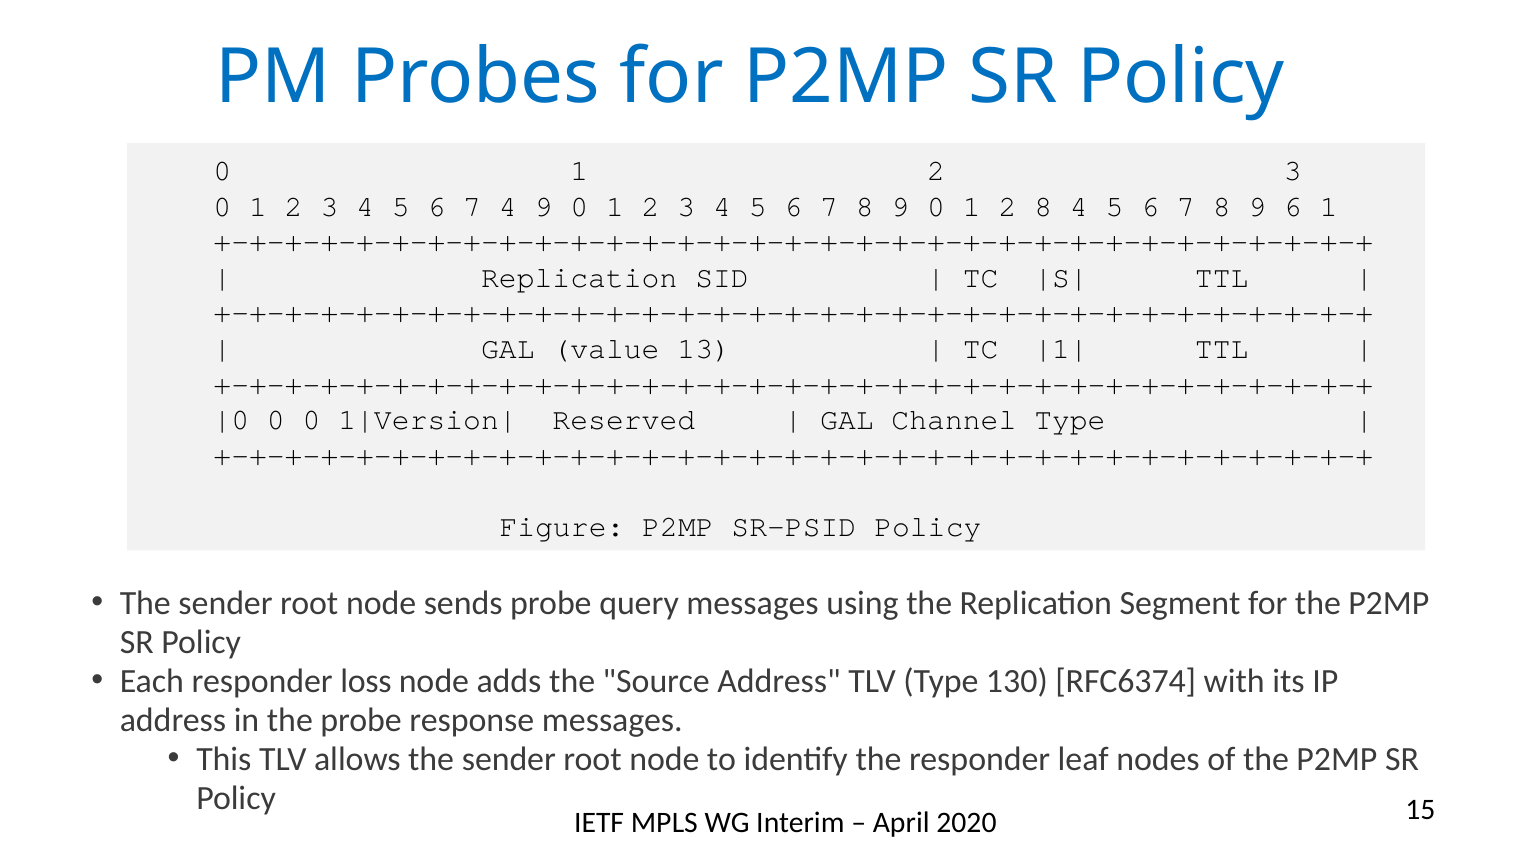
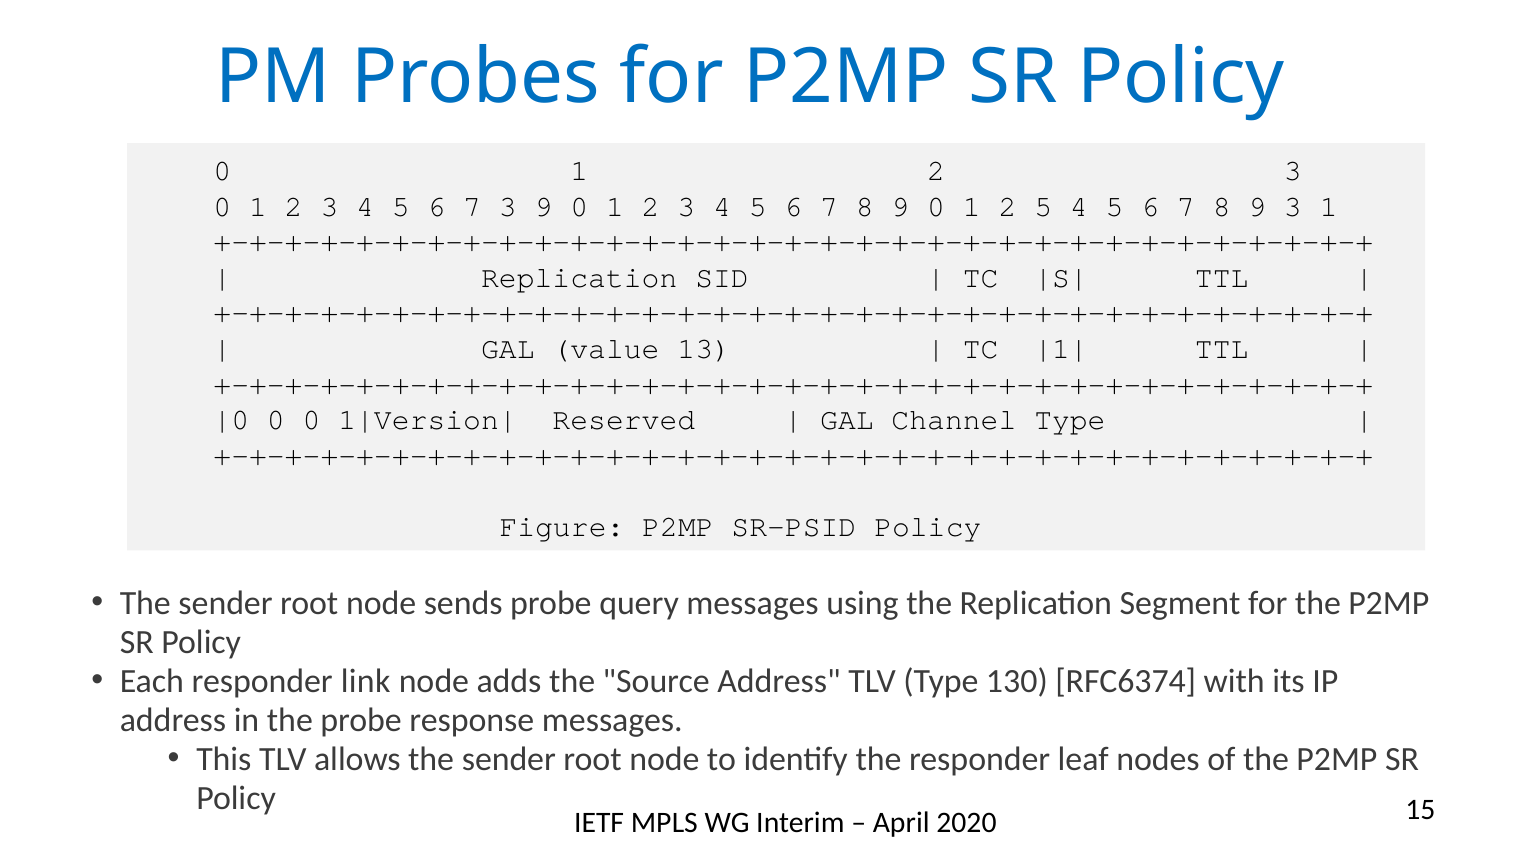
7 4: 4 -> 3 (508, 206)
2 8: 8 -> 5 (1043, 206)
9 6: 6 -> 3 (1293, 206)
loss: loss -> link (366, 681)
